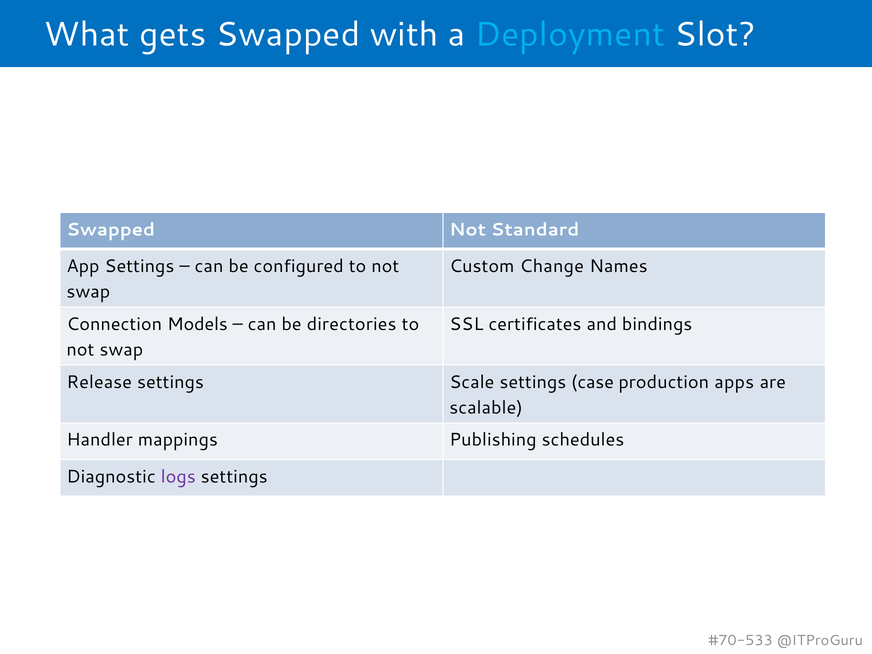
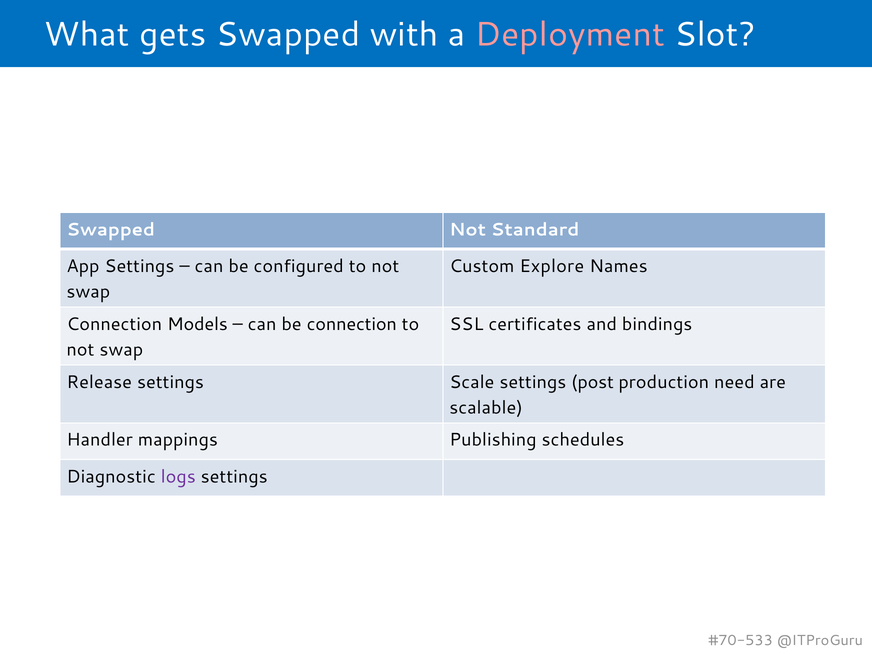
Deployment colour: light blue -> pink (570, 34)
Change: Change -> Explore (552, 266)
be directories: directories -> connection (352, 324)
case: case -> post (592, 382)
apps: apps -> need (734, 382)
